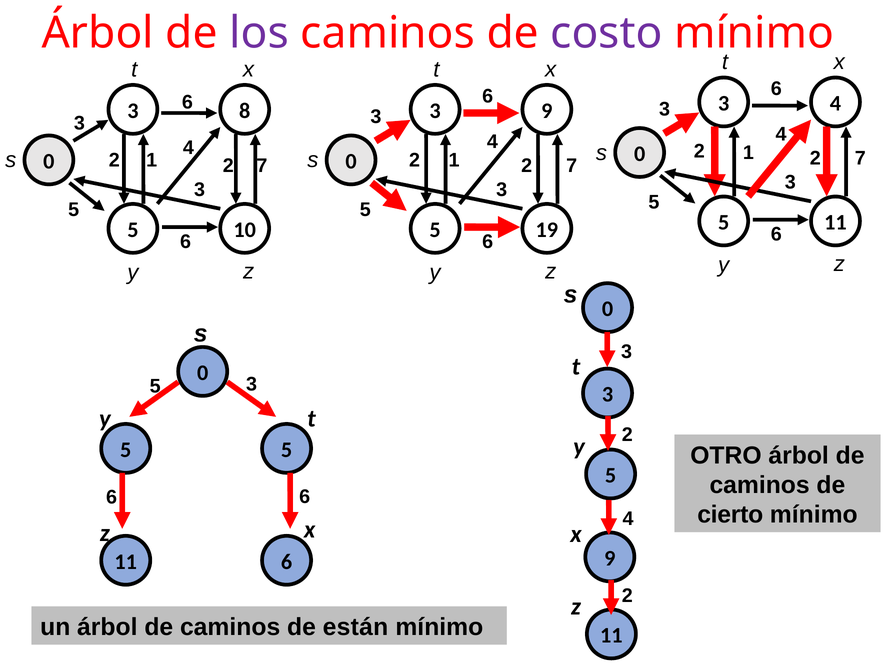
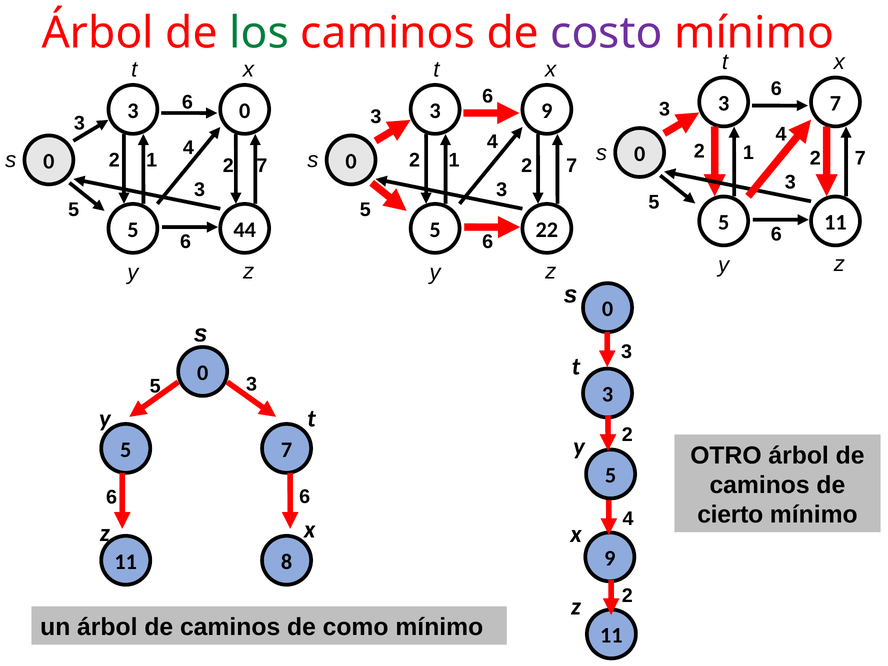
los colour: purple -> green (259, 33)
3 4: 4 -> 7 (835, 103)
3 8: 8 -> 0 (245, 111)
10: 10 -> 44 (245, 230)
19: 19 -> 22 (547, 230)
5 5: 5 -> 7 (287, 450)
11 6: 6 -> 8 (287, 562)
están: están -> como (356, 627)
